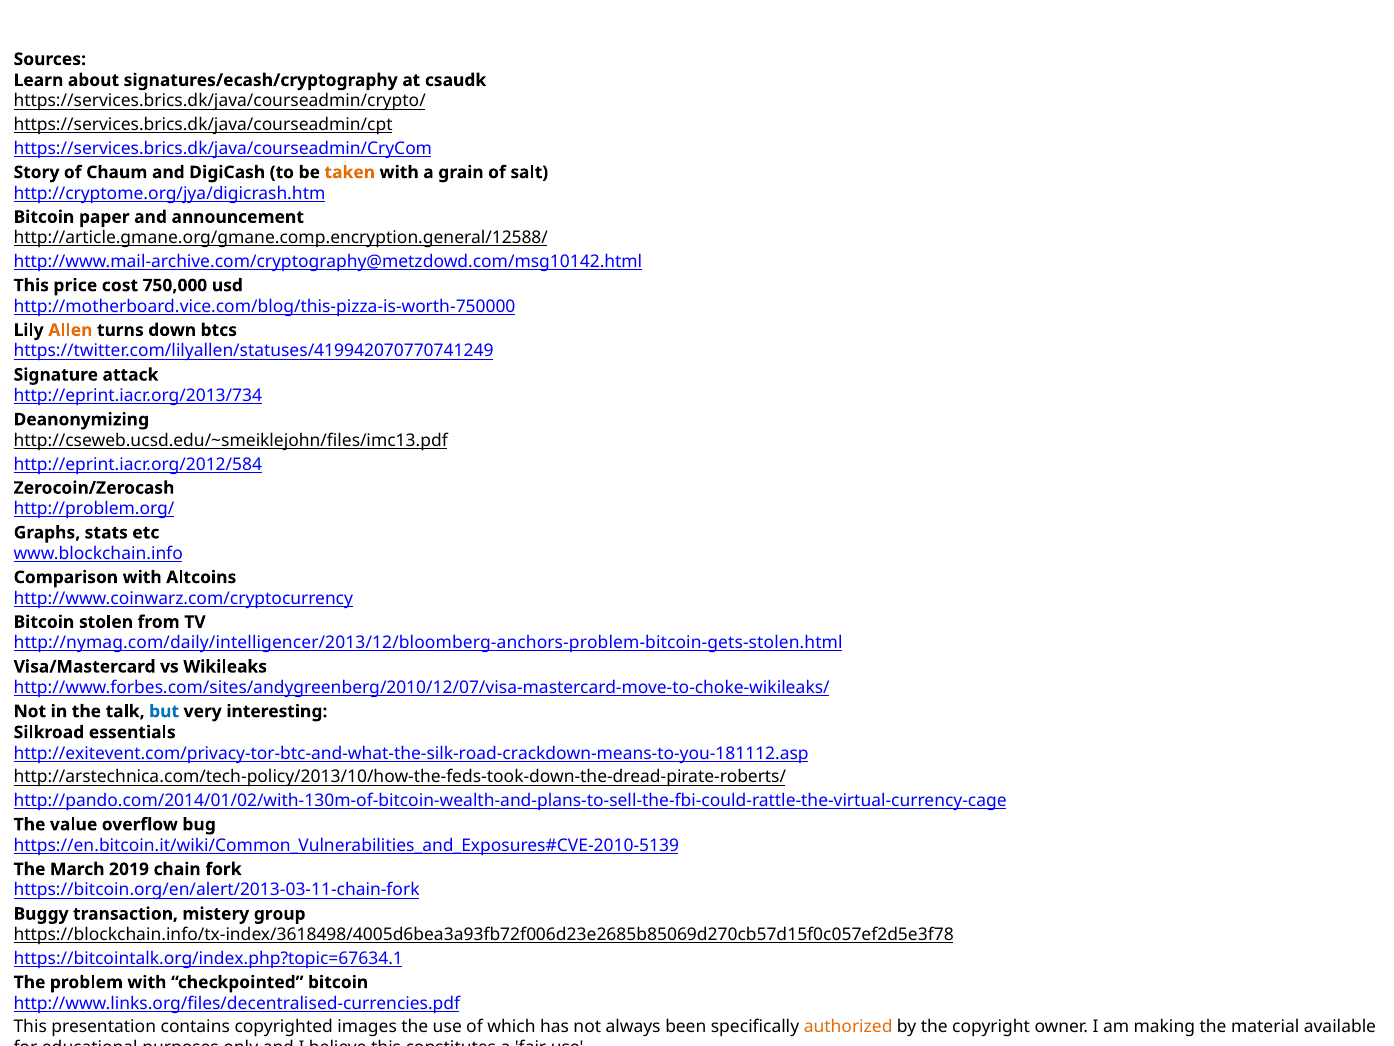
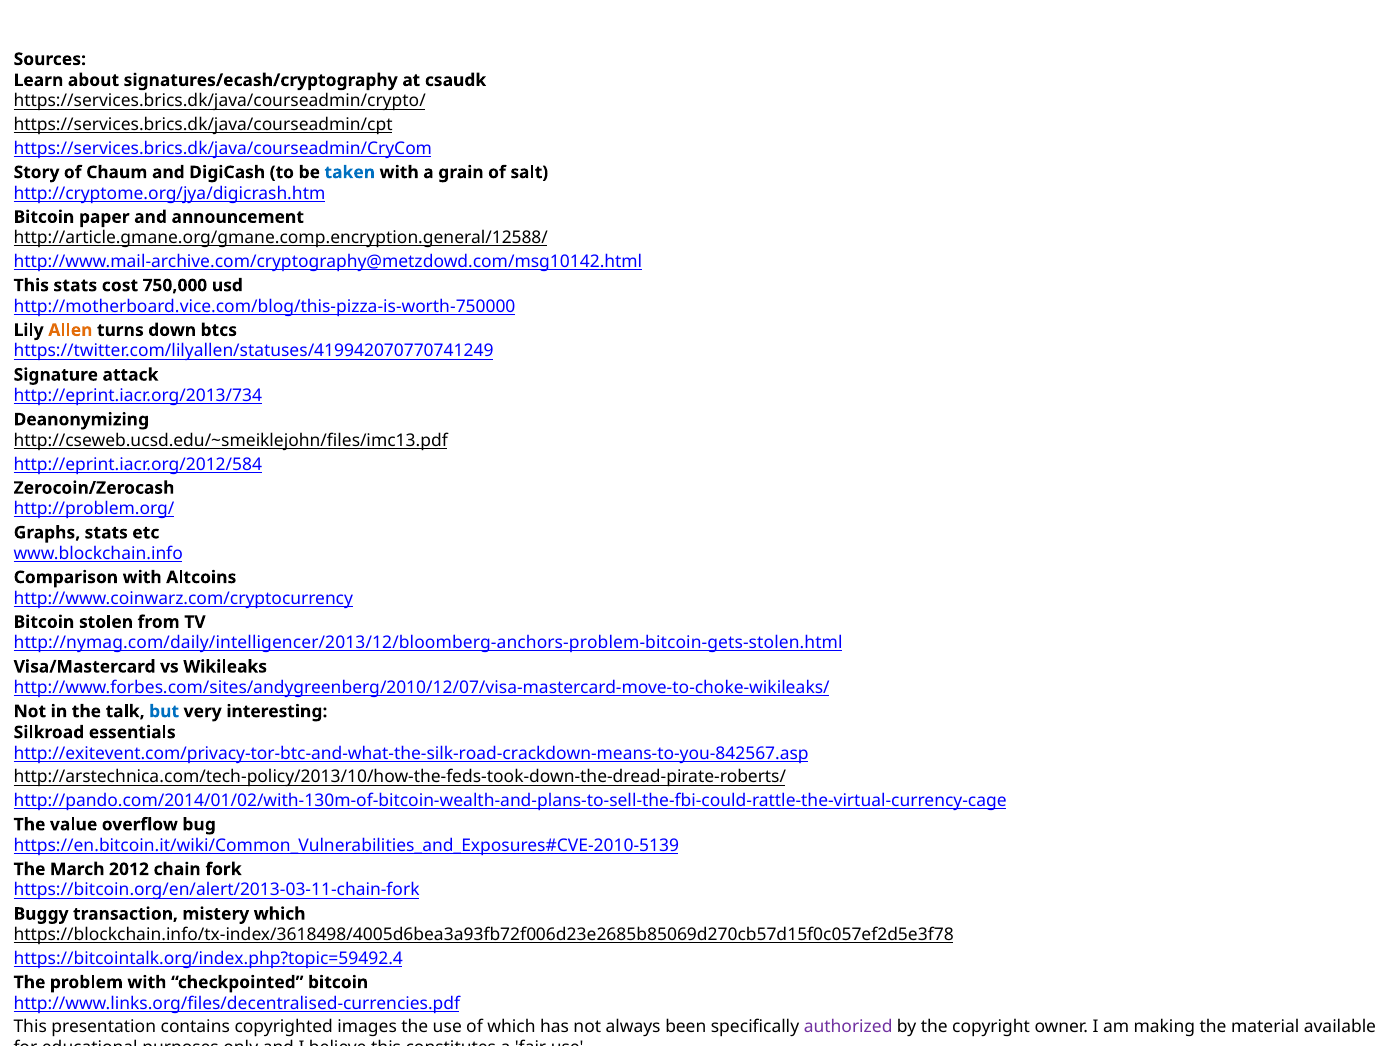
taken colour: orange -> blue (350, 172)
This price: price -> stats (75, 285)
http://exitevent.com/privacy-tor-btc-and-what-the-silk-road-crackdown-means-to-you-181112.asp: http://exitevent.com/privacy-tor-btc-and-what-the-silk-road-crackdown-means-to-you-181112.asp -> http://exitevent.com/privacy-tor-btc-and-what-the-silk-road-crackdown-means-to-you-842567.asp (411, 753)
2019: 2019 -> 2012 (129, 869)
mistery group: group -> which (280, 914)
https://bitcointalk.org/index.php?topic=67634.1: https://bitcointalk.org/index.php?topic=67634.1 -> https://bitcointalk.org/index.php?topic=59492.4 (208, 958)
authorized colour: orange -> purple (848, 1027)
